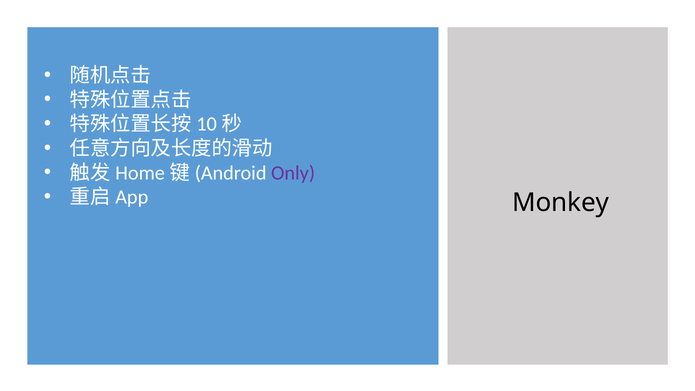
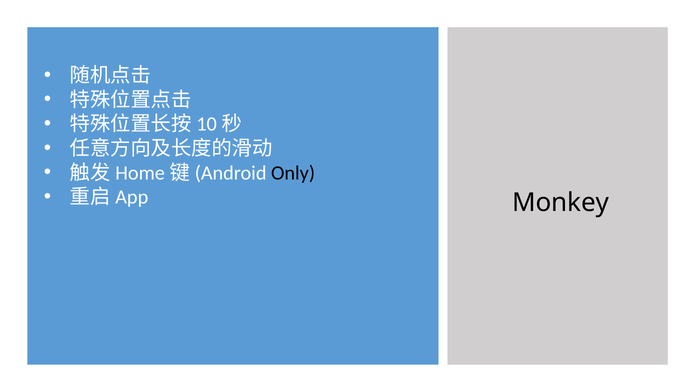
Only colour: purple -> black (293, 173)
